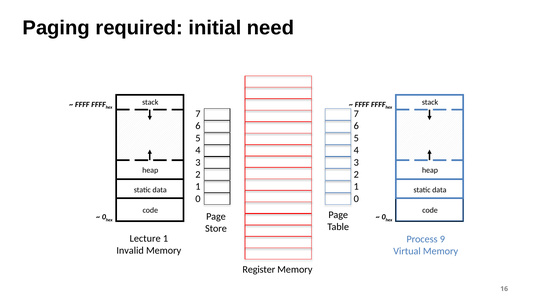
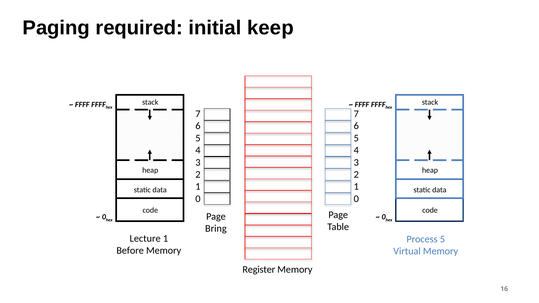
need: need -> keep (270, 28)
Store: Store -> Bring (216, 229)
Process 9: 9 -> 5 (442, 239)
Invalid: Invalid -> Before (130, 251)
